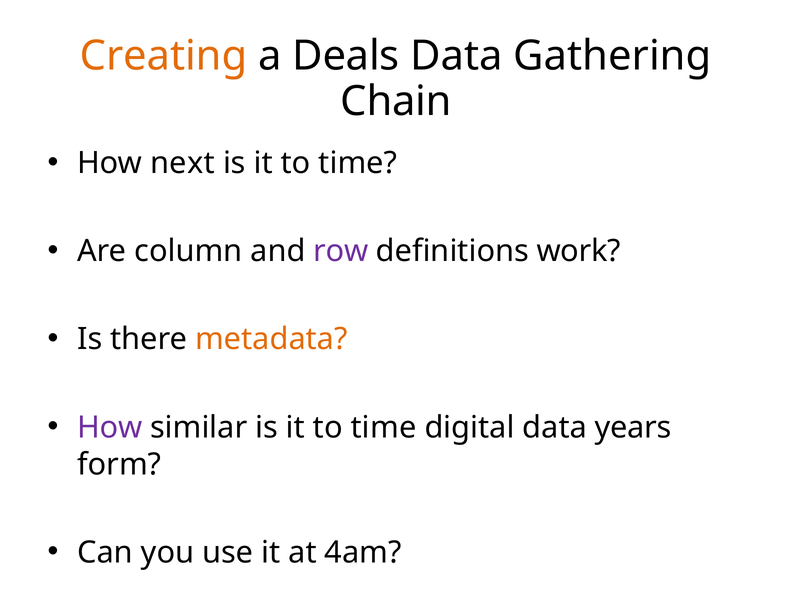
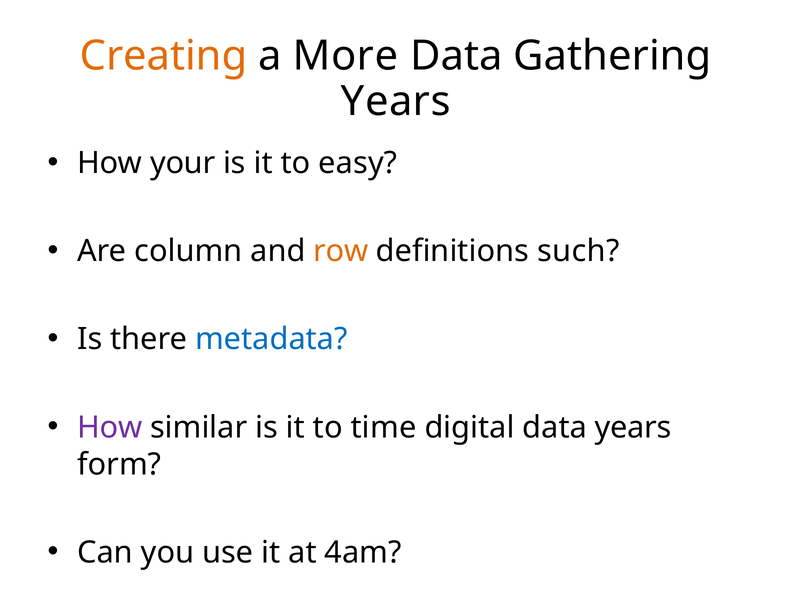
Deals: Deals -> More (346, 56)
Chain: Chain -> Years (396, 101)
next: next -> your (183, 163)
time: time -> easy (358, 163)
row colour: purple -> orange (341, 251)
work: work -> such (578, 251)
metadata colour: orange -> blue (271, 339)
